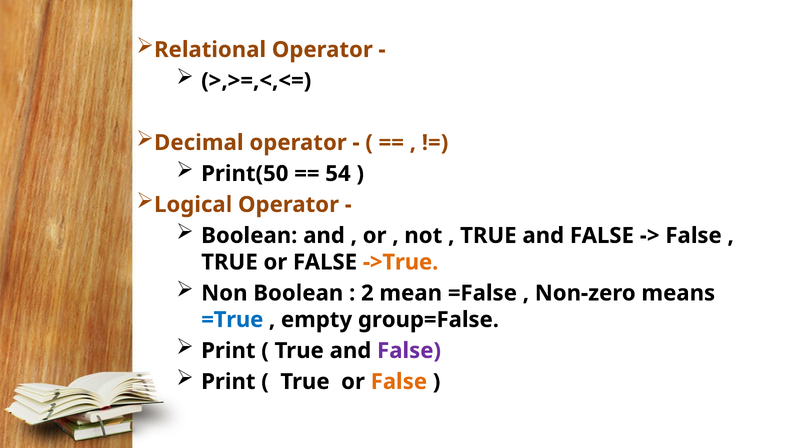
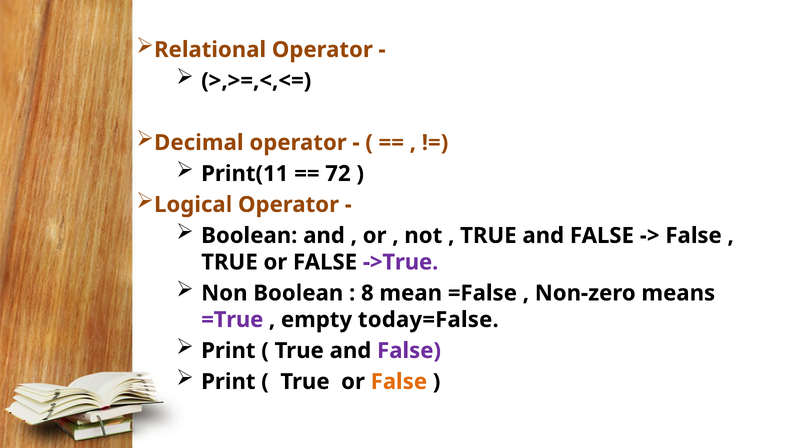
Print(50: Print(50 -> Print(11 (245, 174)
54: 54 -> 72 (338, 174)
->True colour: orange -> purple (401, 262)
2: 2 -> 8 (367, 293)
=True colour: blue -> purple (232, 320)
group=False: group=False -> today=False (428, 320)
